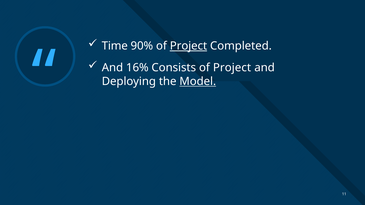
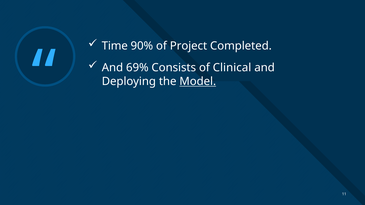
Project underline: present -> none (188, 46)
16%: 16% -> 69% (137, 68)
Consists of Project: Project -> Clinical (232, 68)
